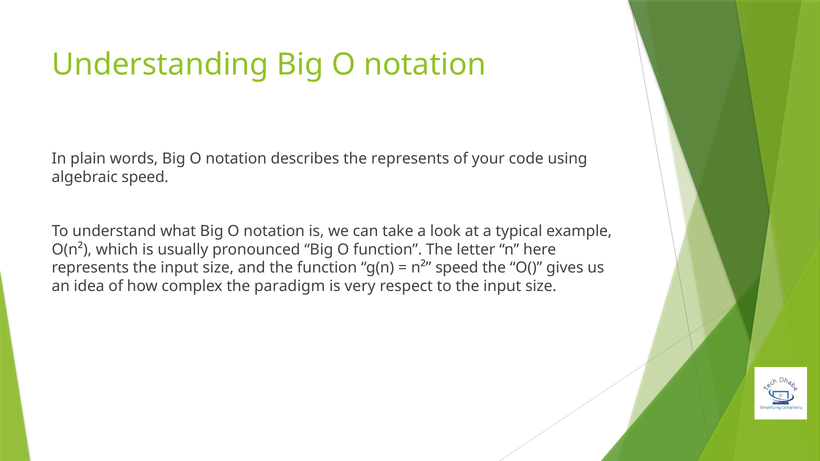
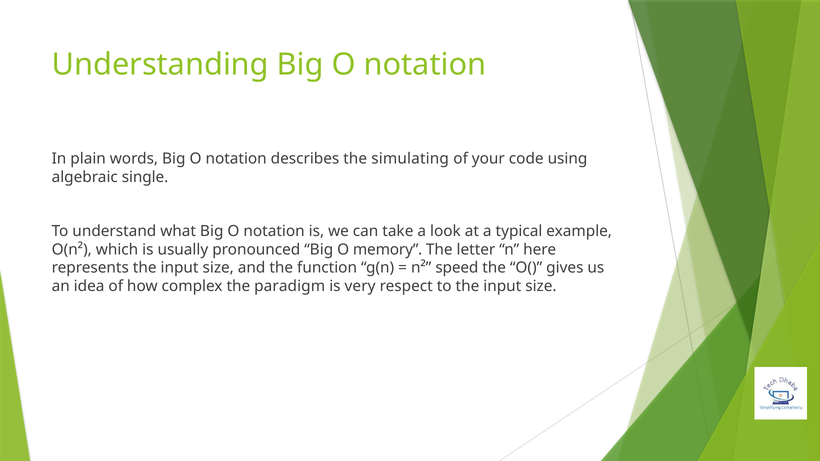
the represents: represents -> simulating (410, 159)
algebraic speed: speed -> single (145, 177)
O function: function -> memory (388, 250)
